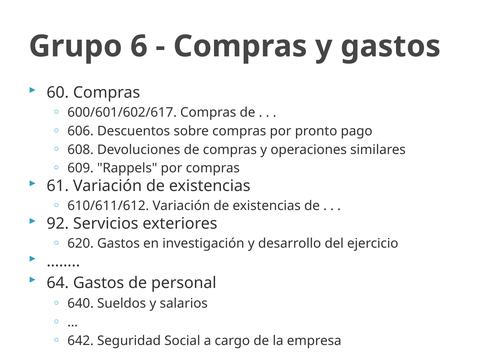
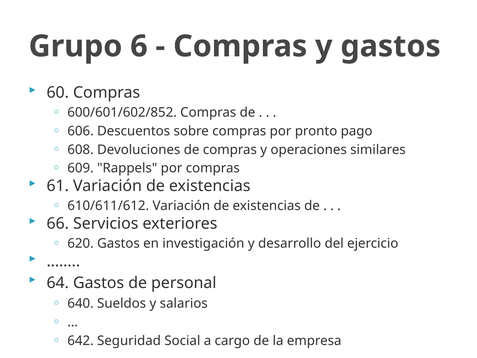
600/601/602/617: 600/601/602/617 -> 600/601/602/852 (122, 112)
92: 92 -> 66 (58, 223)
